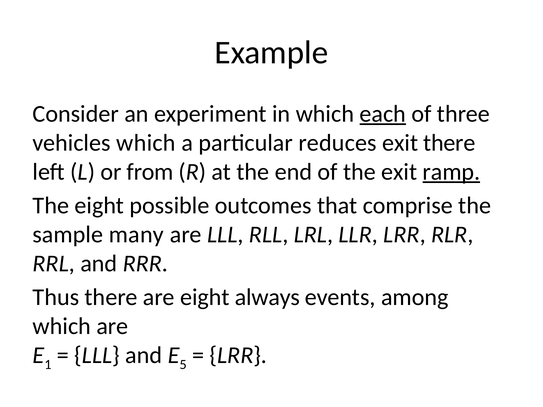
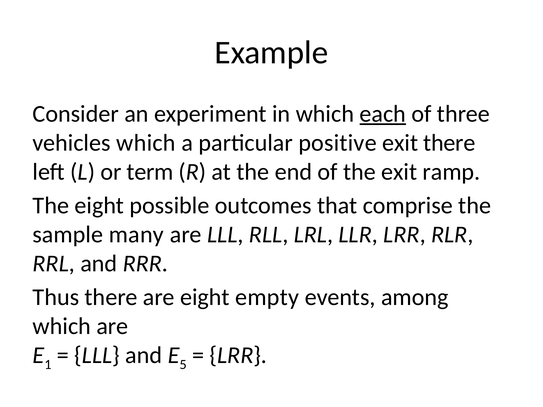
reduces: reduces -> positive (338, 143)
from: from -> term (150, 172)
ramp underline: present -> none (451, 172)
always: always -> empty (267, 297)
